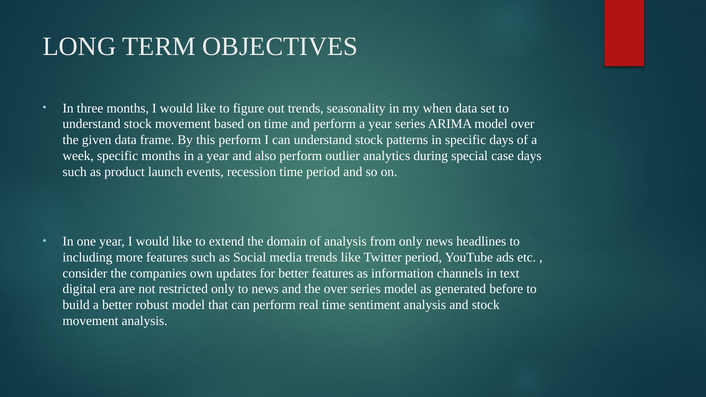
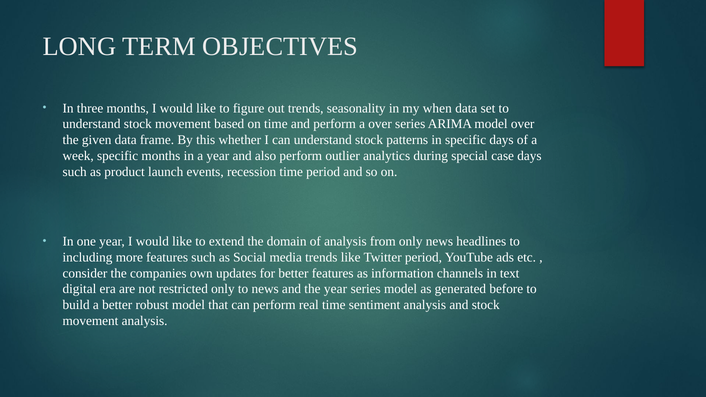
perform a year: year -> over (380, 124)
this perform: perform -> whether (240, 140)
the over: over -> year (336, 289)
